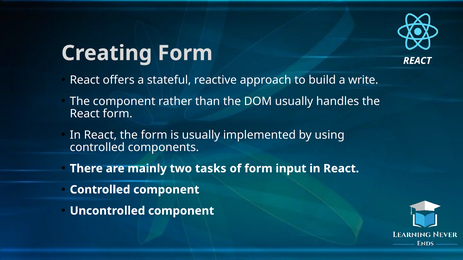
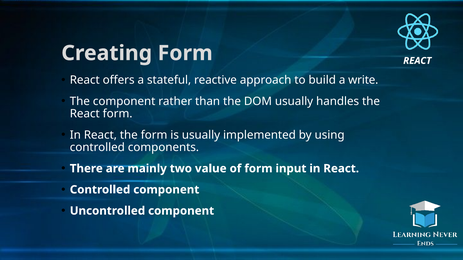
tasks: tasks -> value (211, 169)
